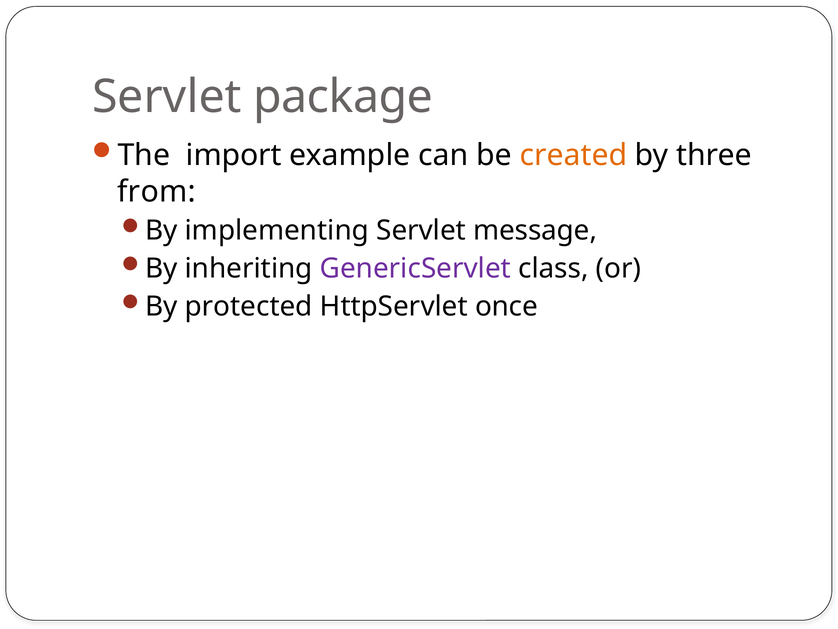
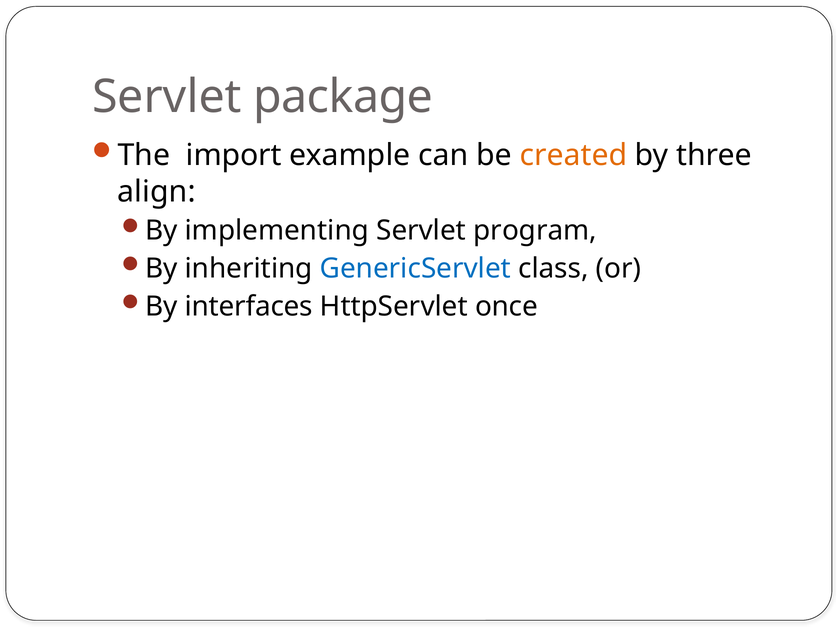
from: from -> align (156, 191)
message: message -> program (535, 231)
GenericServlet colour: purple -> blue (415, 268)
protected: protected -> interfaces (249, 306)
